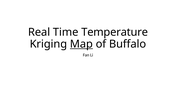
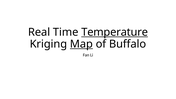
Temperature underline: none -> present (115, 32)
